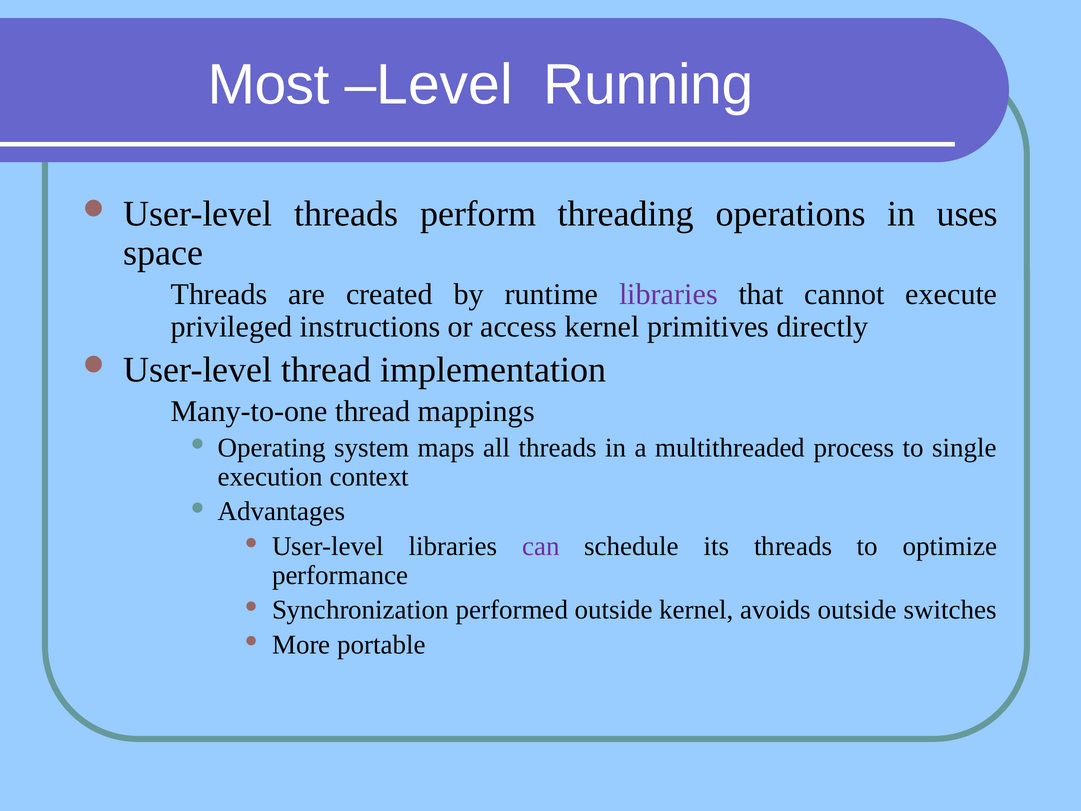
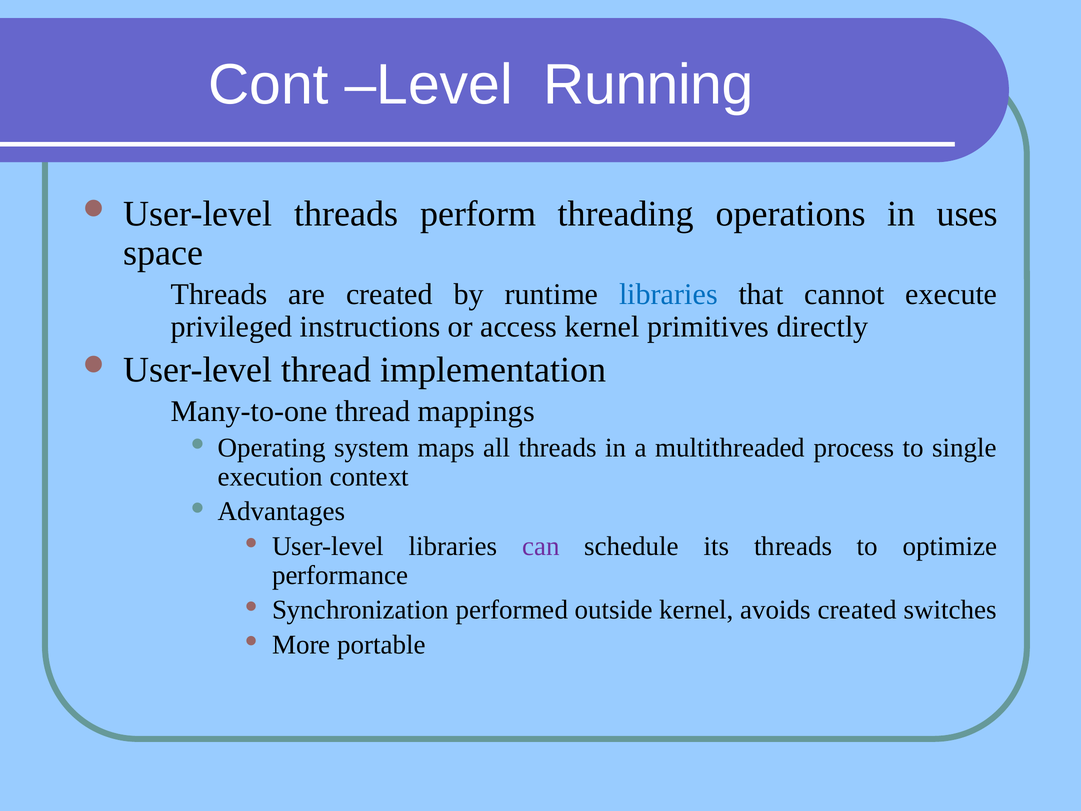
Most: Most -> Cont (269, 85)
libraries colour: purple -> blue (668, 294)
avoids outside: outside -> created (857, 610)
